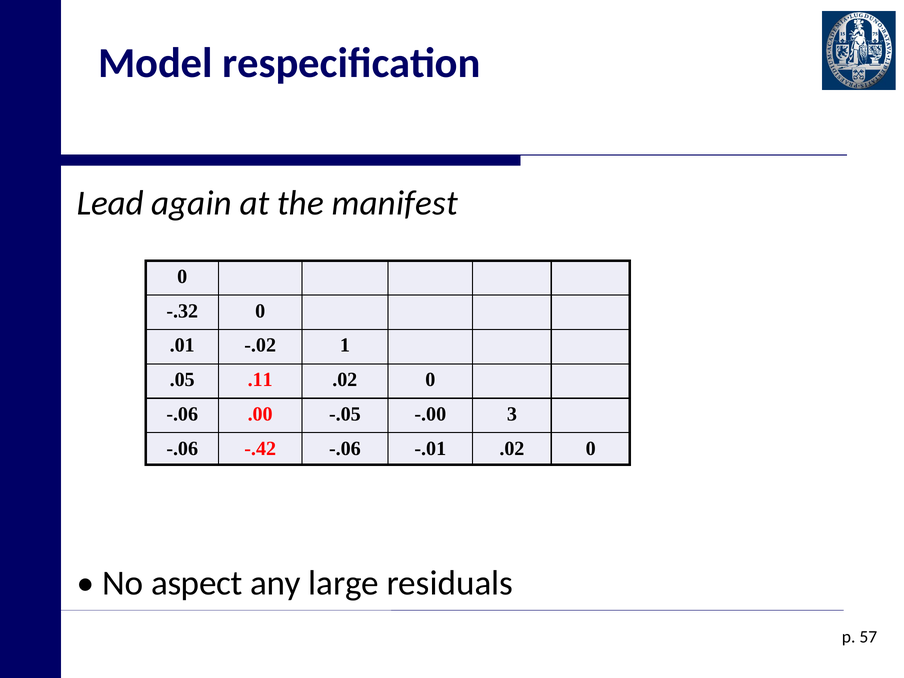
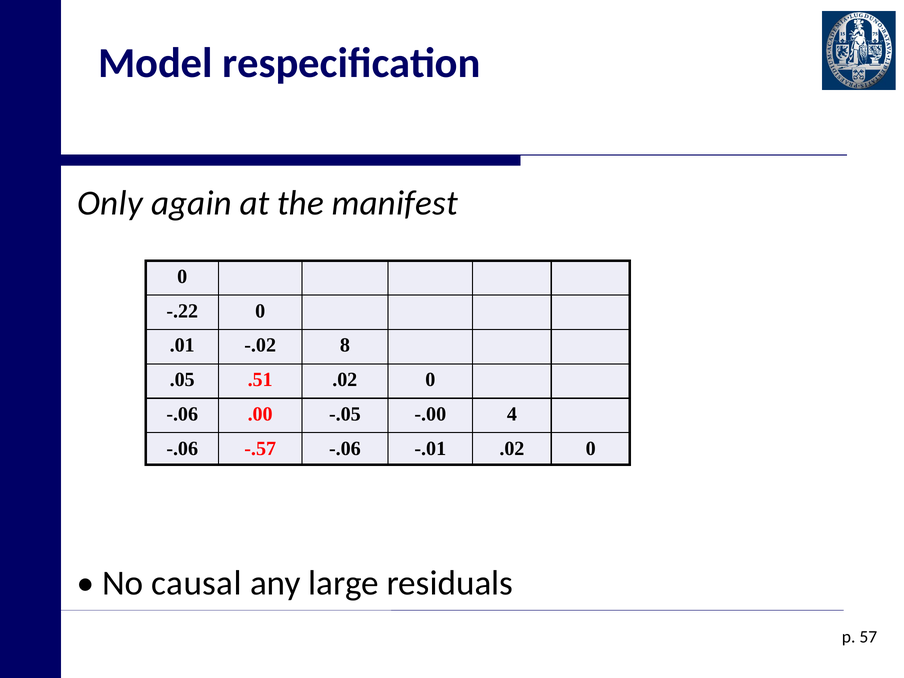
Lead: Lead -> Only (110, 203)
-.32: -.32 -> -.22 (182, 311)
1: 1 -> 8 (345, 345)
.11: .11 -> .51 (260, 380)
3: 3 -> 4 (512, 414)
-.42: -.42 -> -.57 (260, 448)
aspect: aspect -> causal (196, 583)
